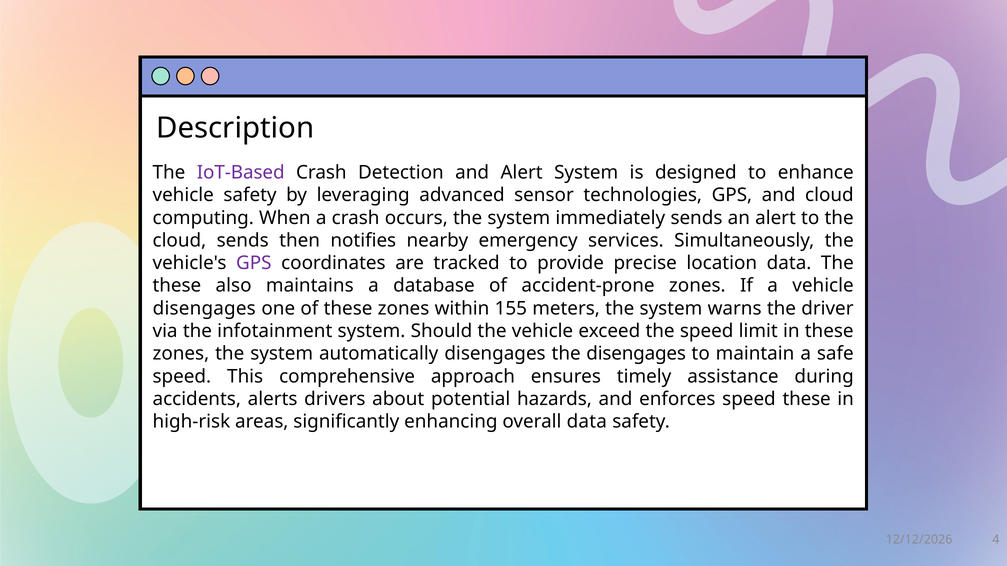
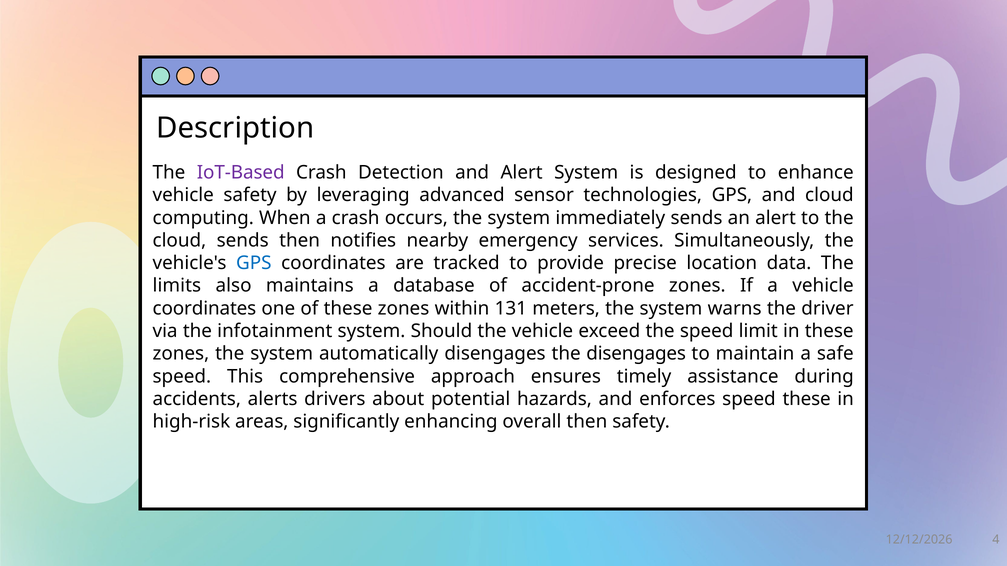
GPS colour: purple -> blue (254, 263)
these: these -> limits (177, 286)
disengages: disengages -> coordinates (204, 309)
155: 155 -> 131 (511, 309)
overall data: data -> then (587, 422)
